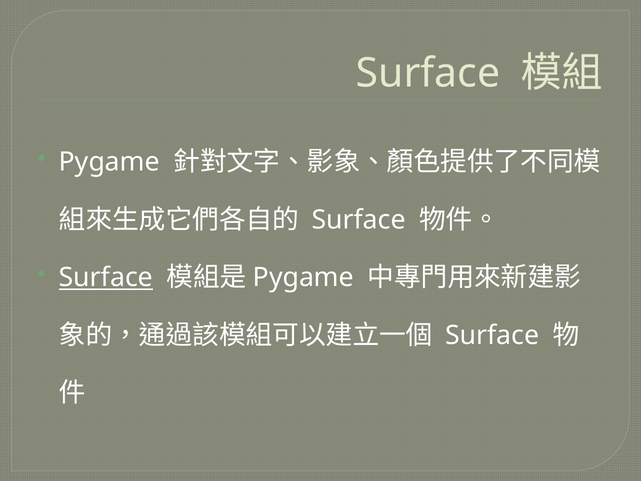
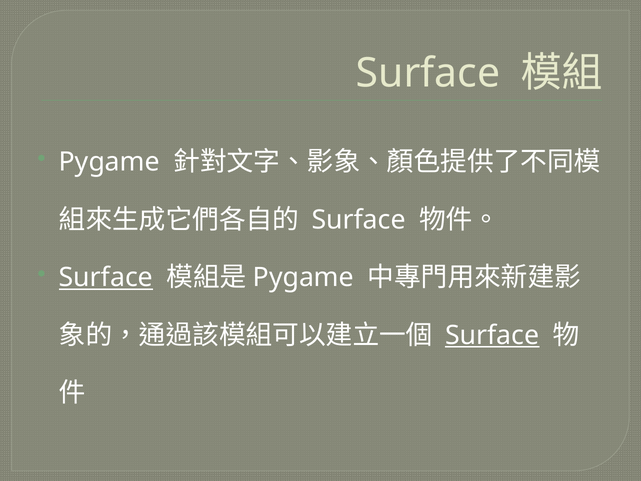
Surface underline: none -> present (492, 335)
